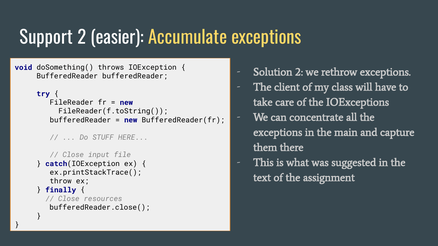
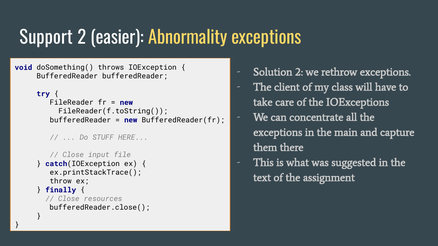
Accumulate: Accumulate -> Abnormality (188, 38)
